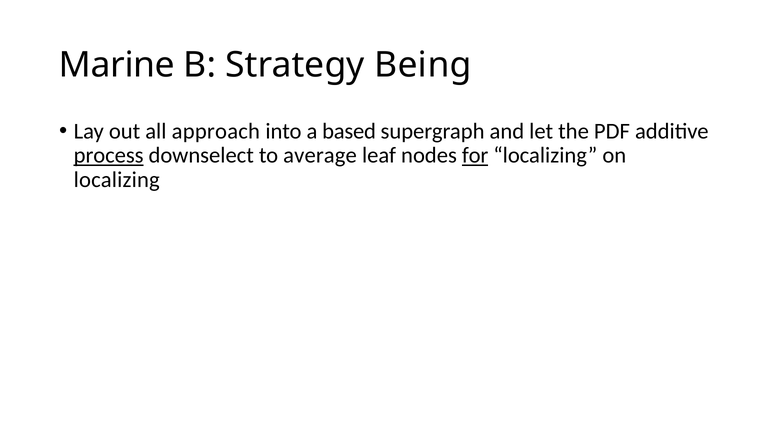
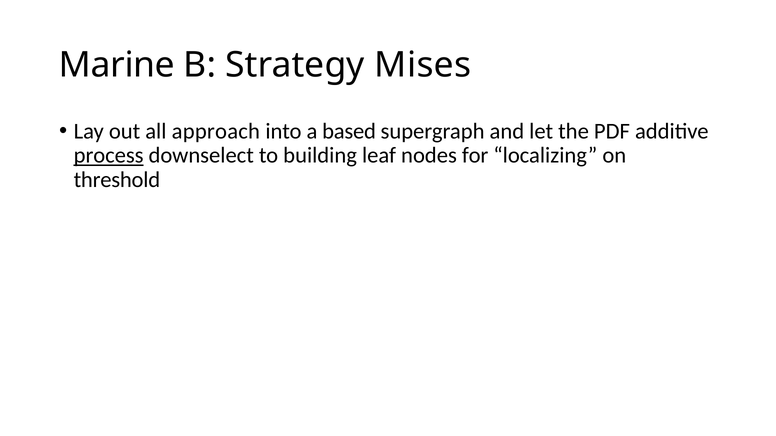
Being: Being -> Mises (423, 65)
average: average -> building (320, 156)
for underline: present -> none (475, 156)
localizing: localizing -> threshold (117, 180)
